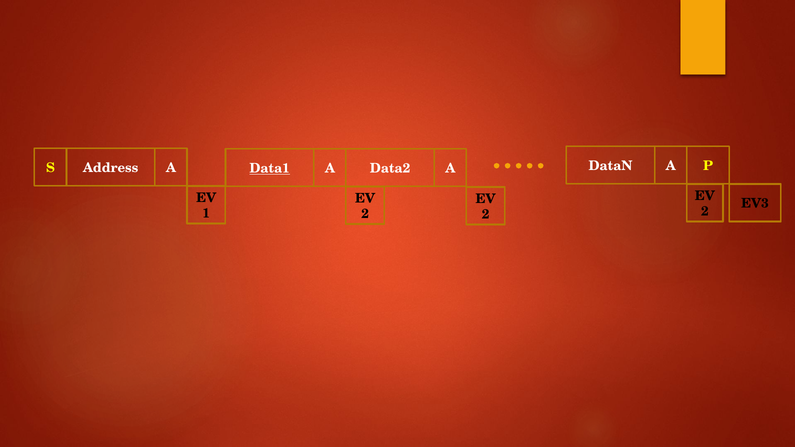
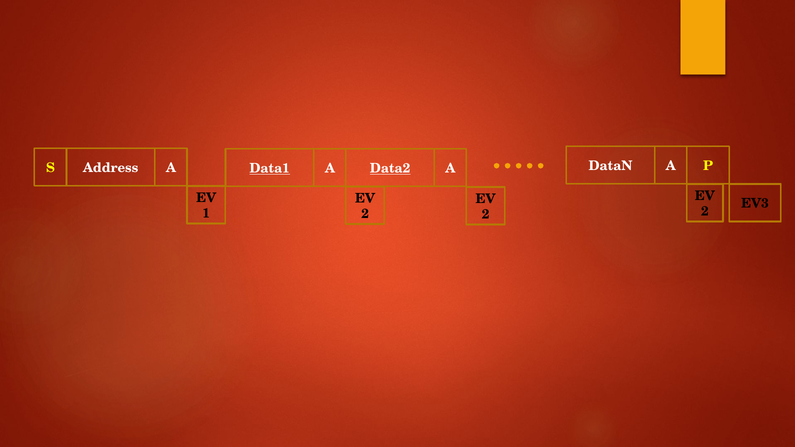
Data2 underline: none -> present (390, 169)
